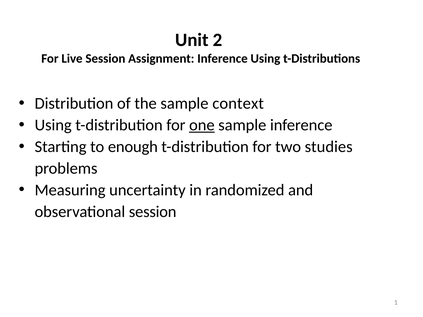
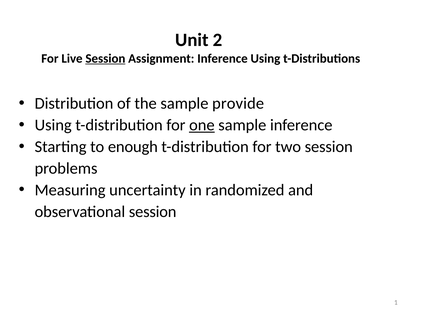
Session underline: none -> present (105, 59)
context: context -> provide (238, 104)
two studies: studies -> session (329, 147)
